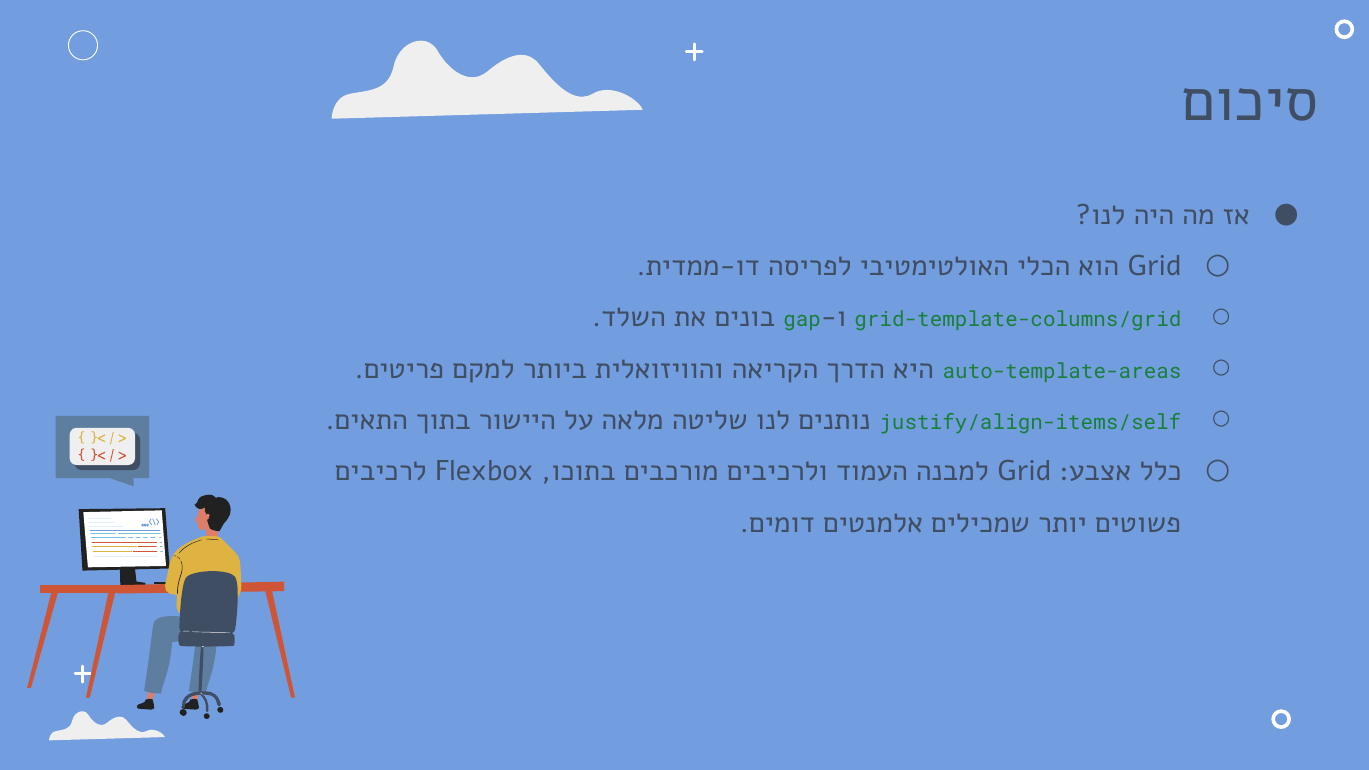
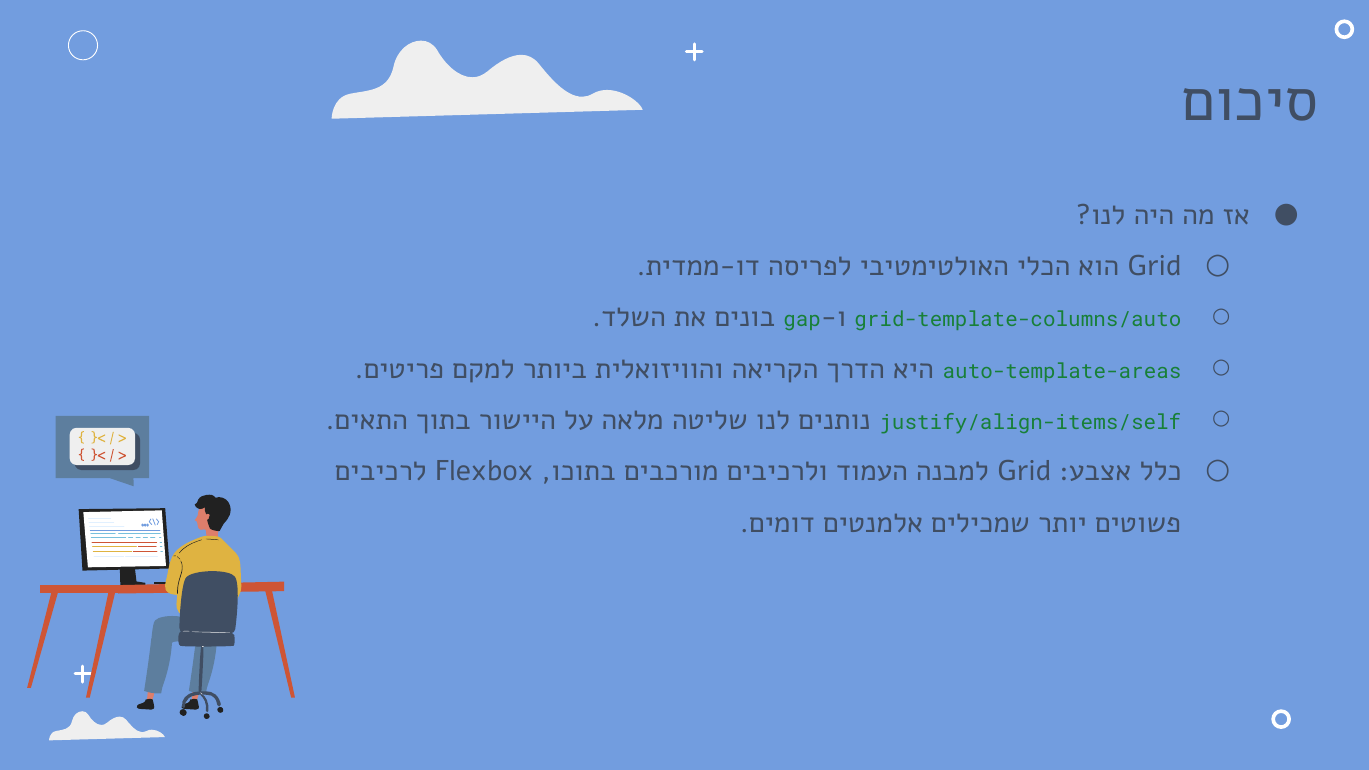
grid-template-columns/grid: grid-template-columns/grid -> grid-template-columns/auto (1018, 320)
